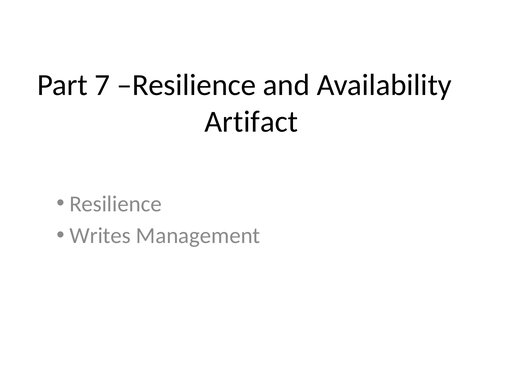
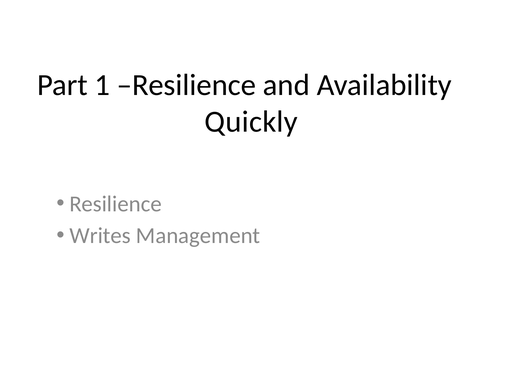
7: 7 -> 1 (102, 85)
Artifact: Artifact -> Quickly (251, 122)
